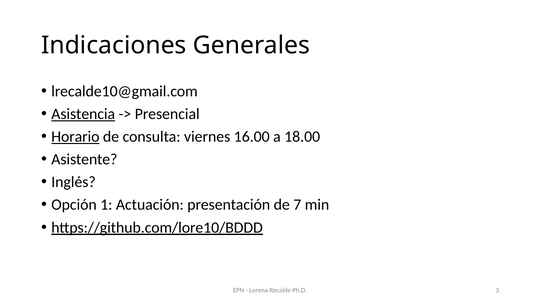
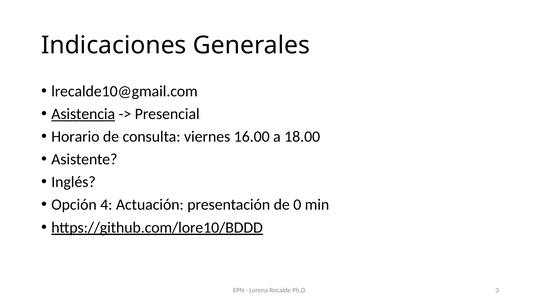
Horario underline: present -> none (75, 137)
1: 1 -> 4 (106, 205)
7: 7 -> 0 (297, 205)
